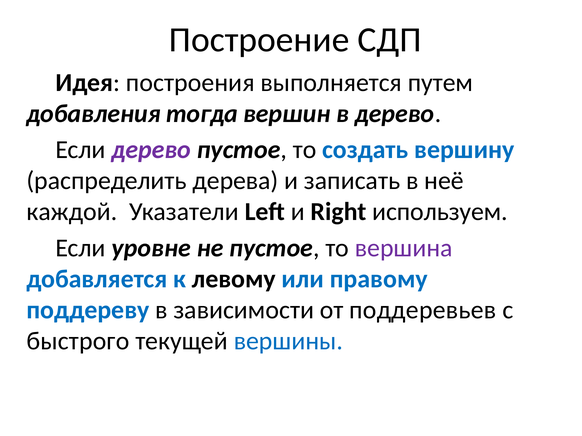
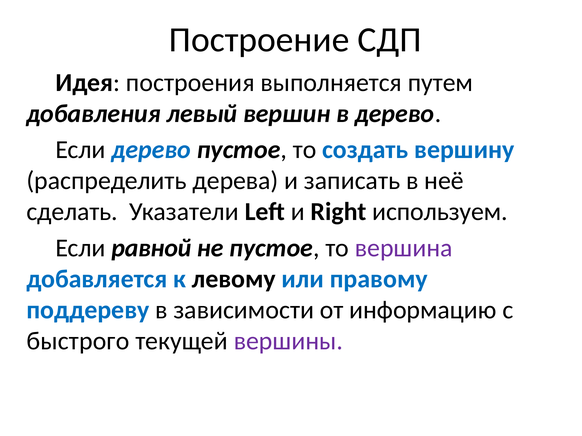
тогда: тогда -> левый (202, 114)
дерево colour: purple -> blue (151, 150)
каждой: каждой -> сделать (72, 212)
уровне: уровне -> равной (151, 248)
поддеревьев: поддеревьев -> информацию (423, 310)
вершины colour: blue -> purple (288, 341)
